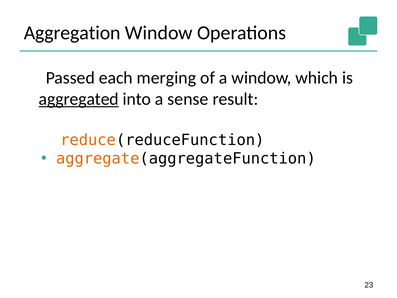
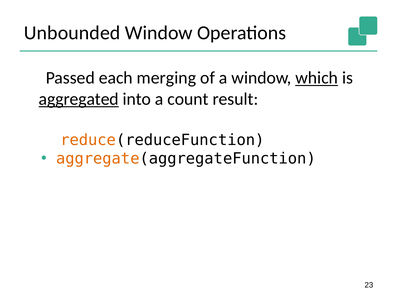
Aggregation: Aggregation -> Unbounded (72, 33)
which underline: none -> present (317, 78)
sense: sense -> count (188, 99)
